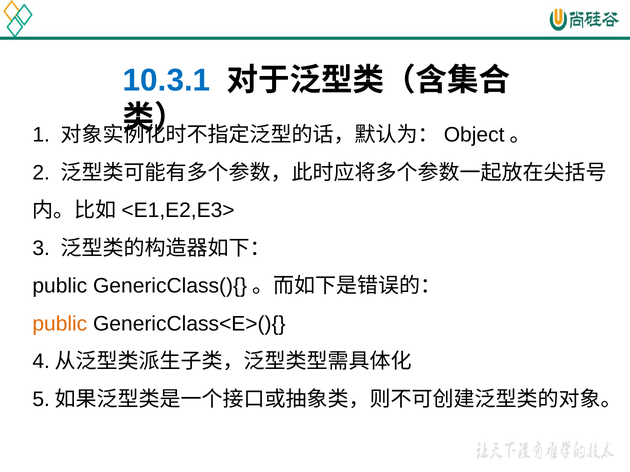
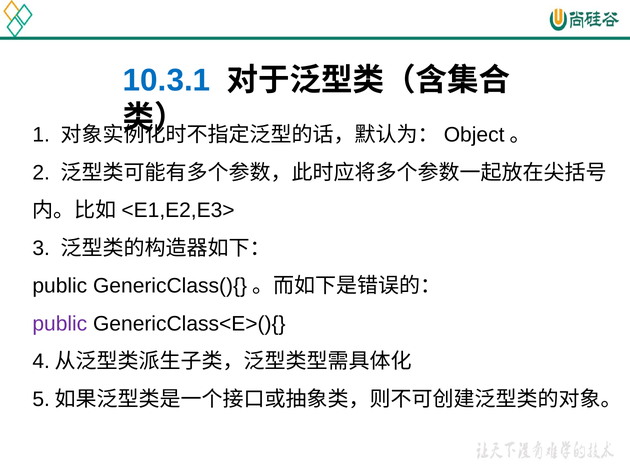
public colour: orange -> purple (60, 324)
